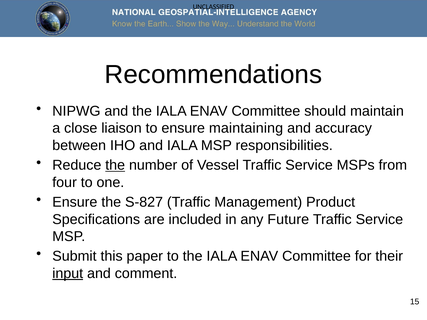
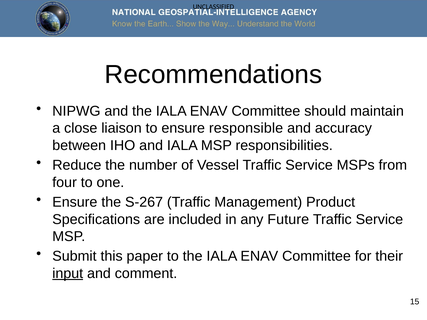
maintaining: maintaining -> responsible (246, 128)
the underline: present -> none (115, 165)
S-827: S-827 -> S-267 (144, 202)
